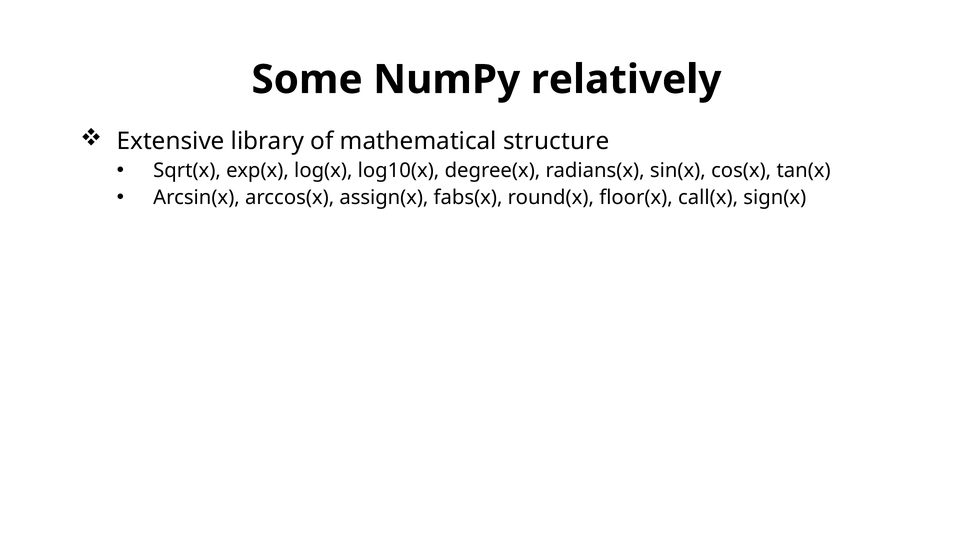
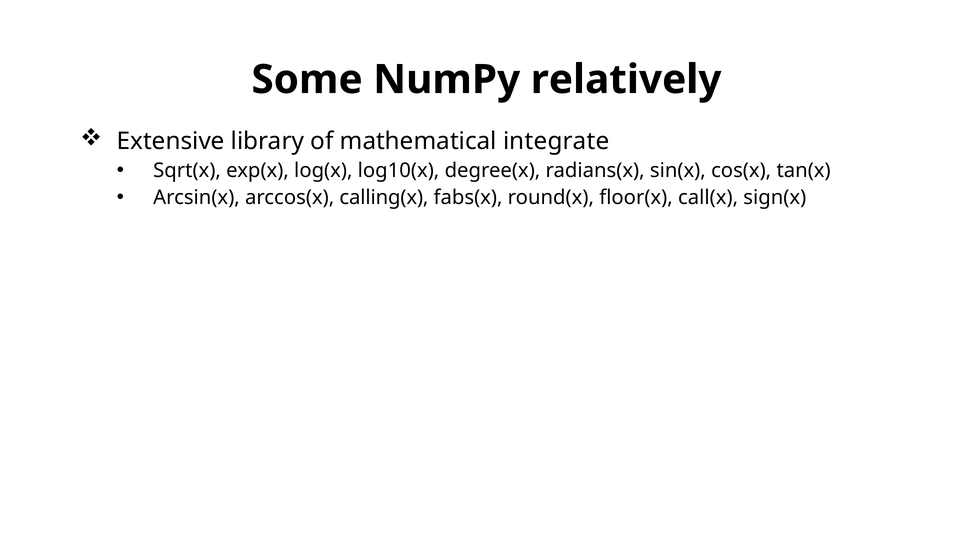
structure: structure -> integrate (556, 142)
assign(x: assign(x -> calling(x (384, 198)
